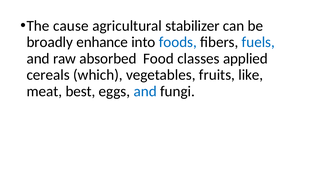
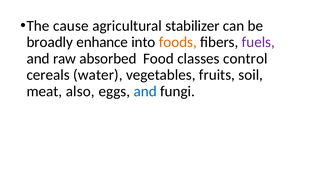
foods colour: blue -> orange (178, 42)
fuels colour: blue -> purple (258, 42)
applied: applied -> control (245, 58)
which: which -> water (98, 75)
like: like -> soil (251, 75)
best: best -> also (80, 91)
